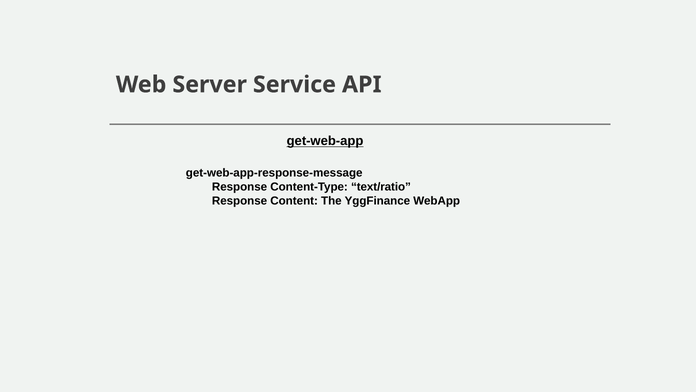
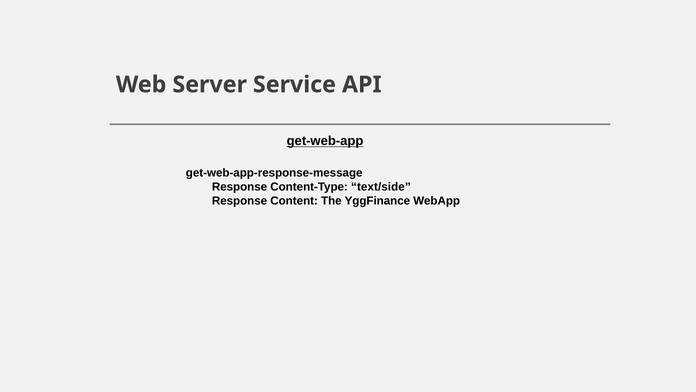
text/ratio: text/ratio -> text/side (381, 187)
